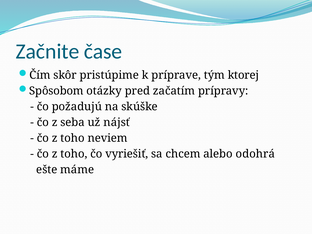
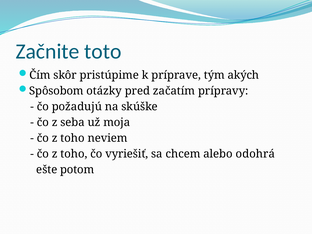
čase: čase -> toto (103, 52)
ktorej: ktorej -> akých (243, 75)
nájsť: nájsť -> moja (117, 122)
máme: máme -> potom (77, 170)
